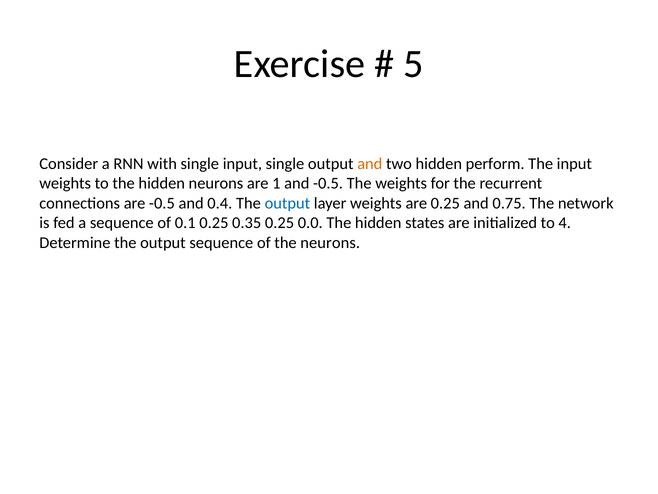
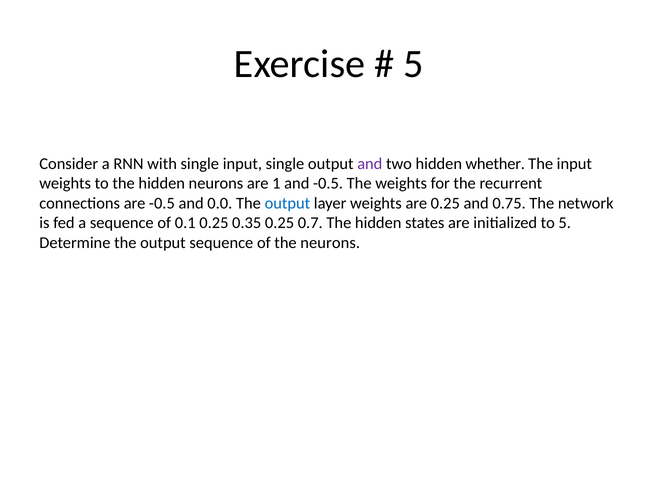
and colour: orange -> purple (370, 163)
perform: perform -> whether (495, 163)
0.4: 0.4 -> 0.0 (220, 203)
0.0: 0.0 -> 0.7 (310, 223)
to 4: 4 -> 5 (565, 223)
